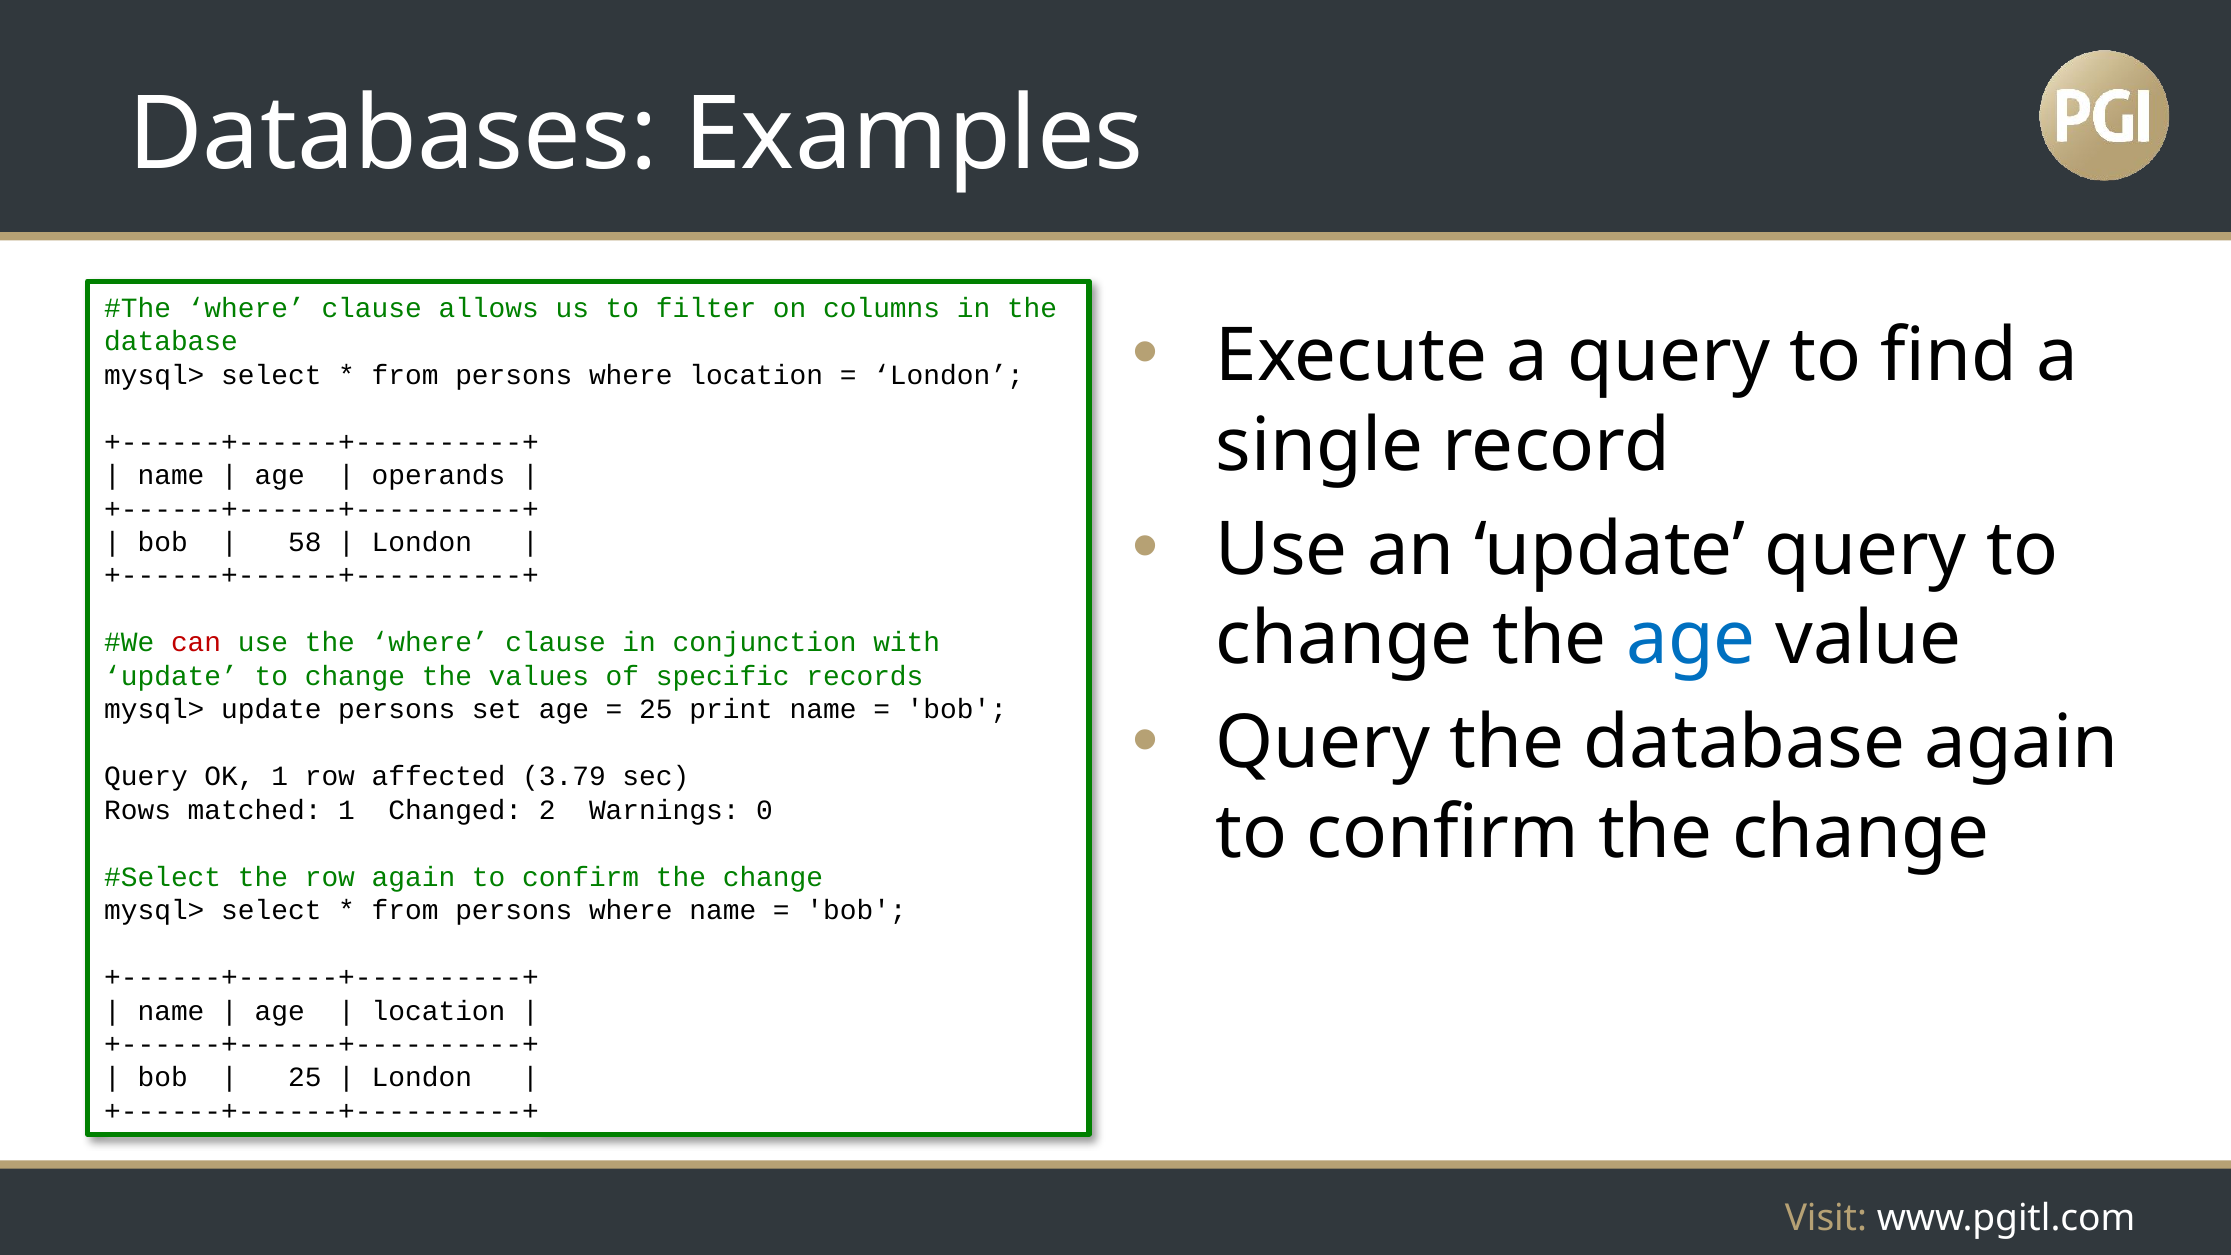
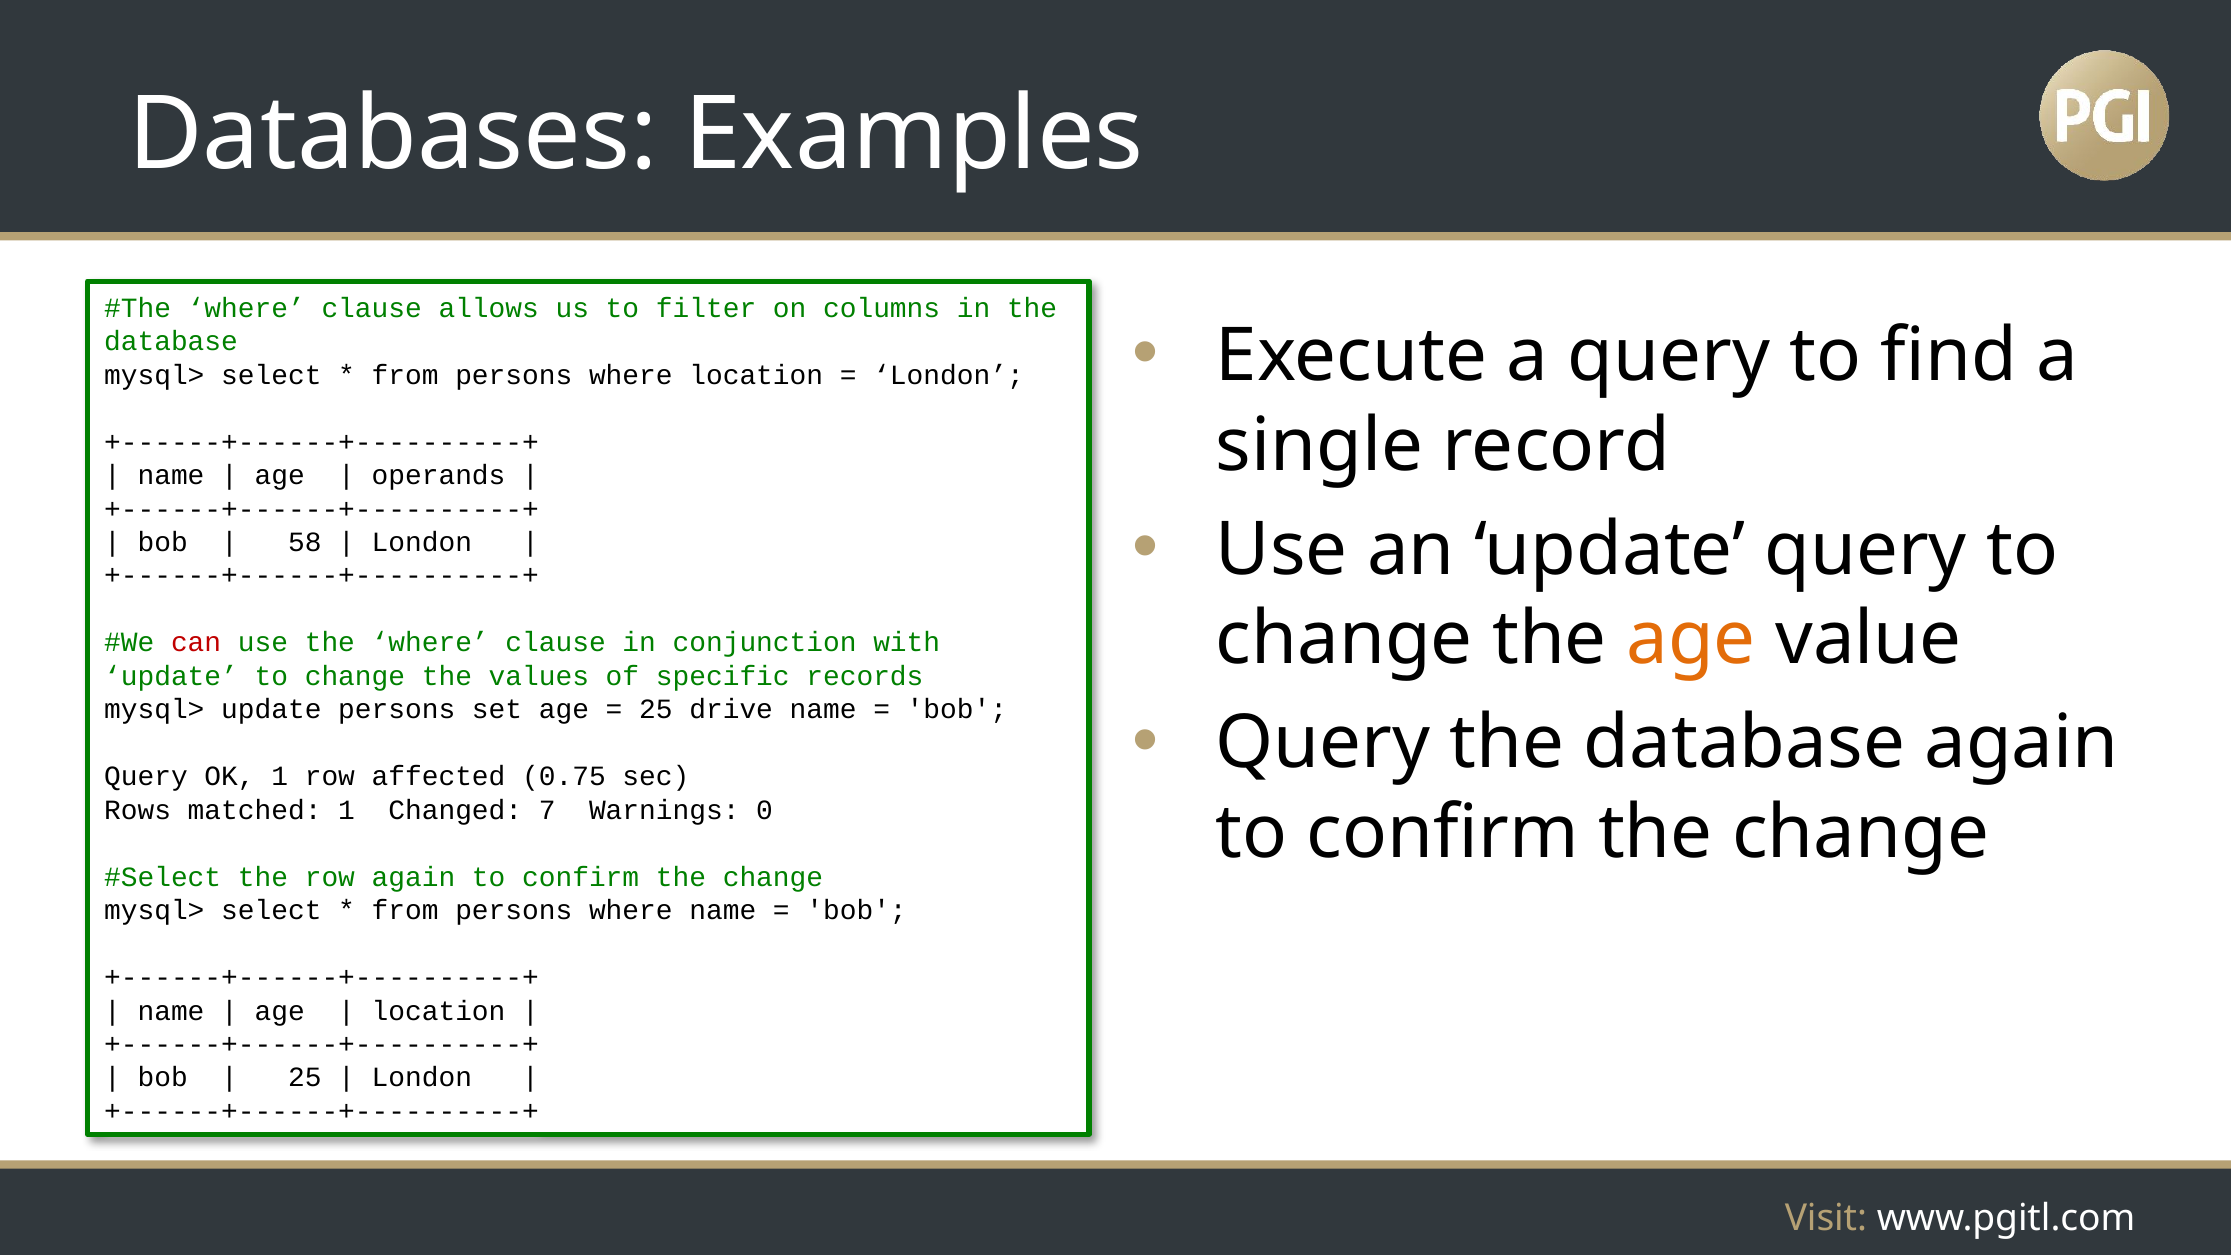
age colour: blue -> orange (1691, 639)
print: print -> drive (731, 710)
3.79: 3.79 -> 0.75 (564, 776)
2: 2 -> 7 (547, 810)
